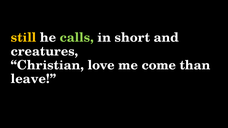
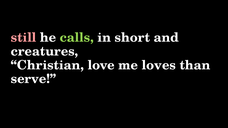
still colour: yellow -> pink (24, 38)
come: come -> loves (159, 65)
leave: leave -> serve (33, 79)
